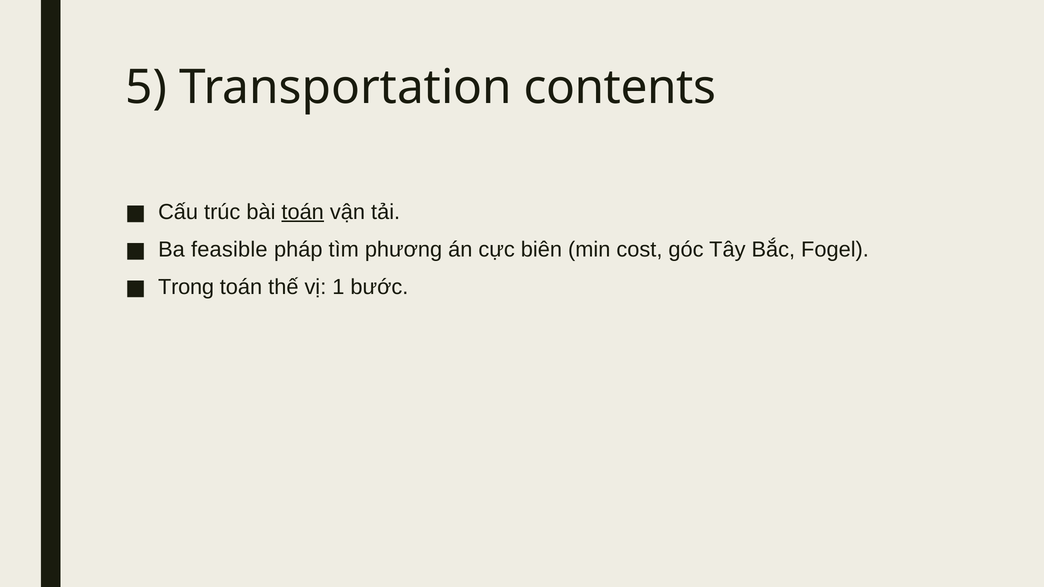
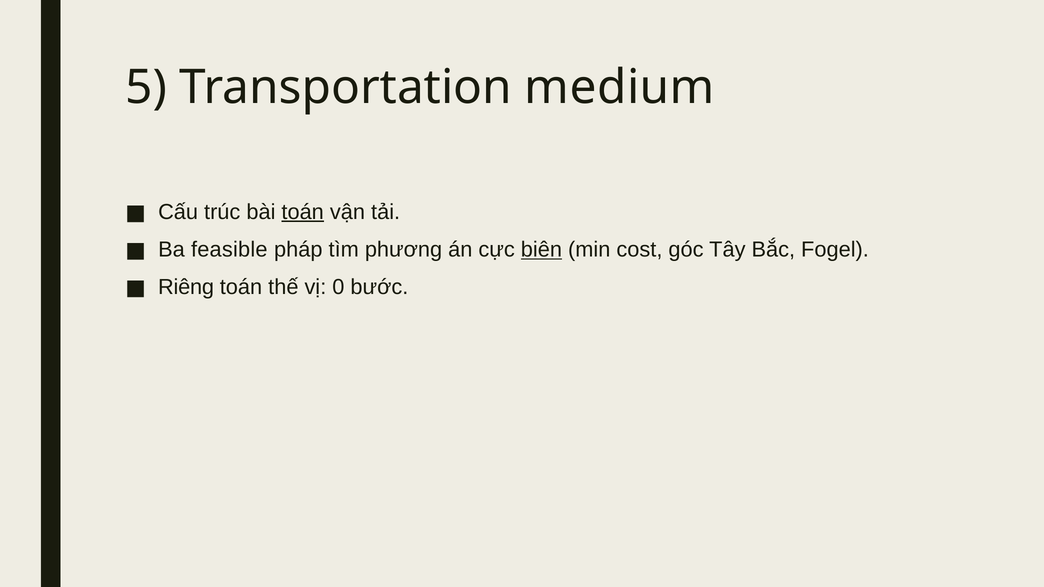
contents: contents -> medium (620, 88)
biên underline: none -> present (541, 250)
Trong: Trong -> Riêng (186, 287)
1: 1 -> 0 (338, 287)
